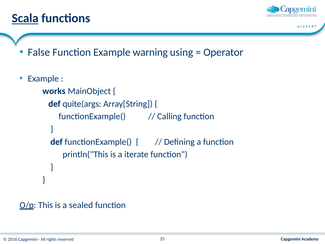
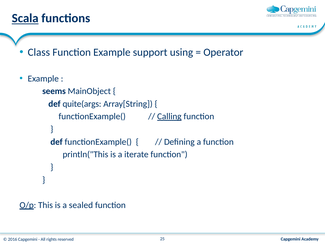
False: False -> Class (39, 52)
warning: warning -> support (150, 52)
works: works -> seems (54, 91)
Calling underline: none -> present (169, 116)
